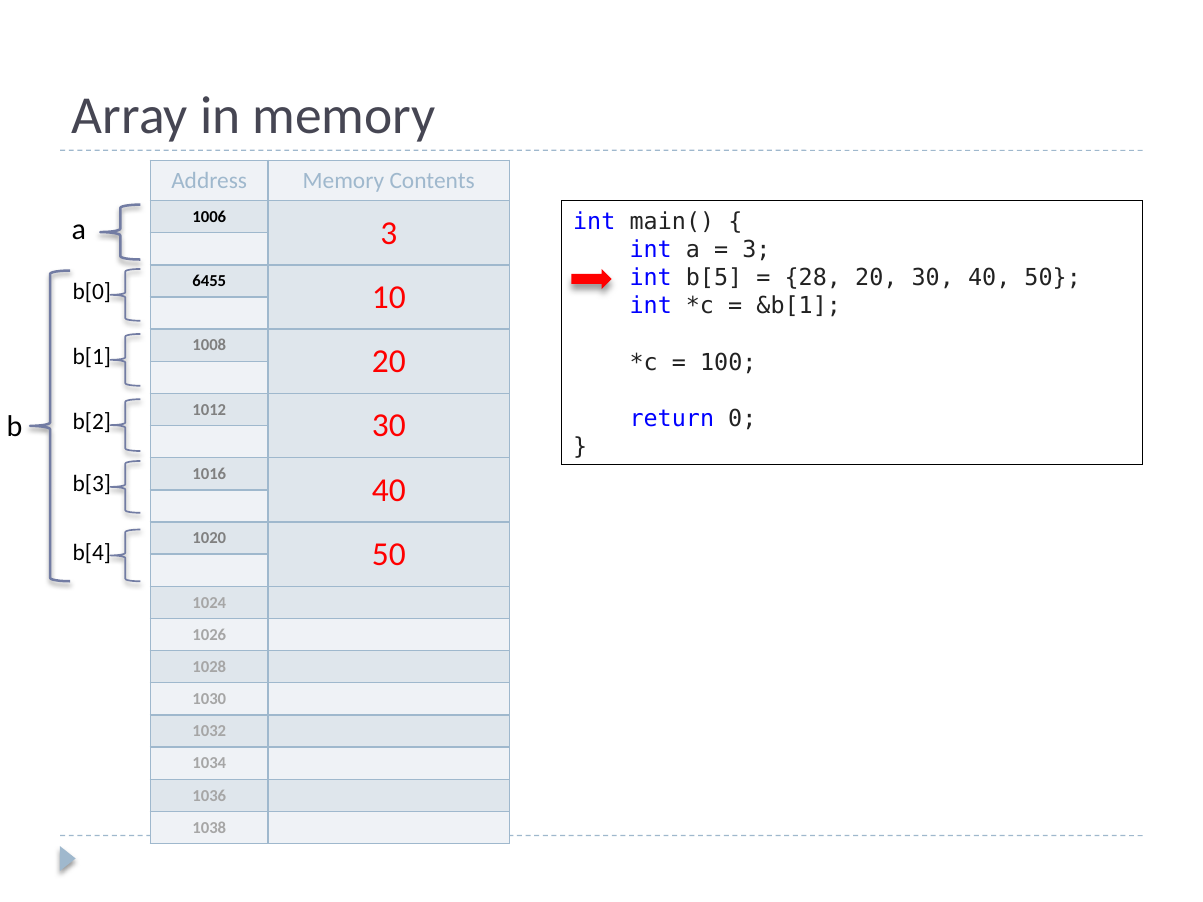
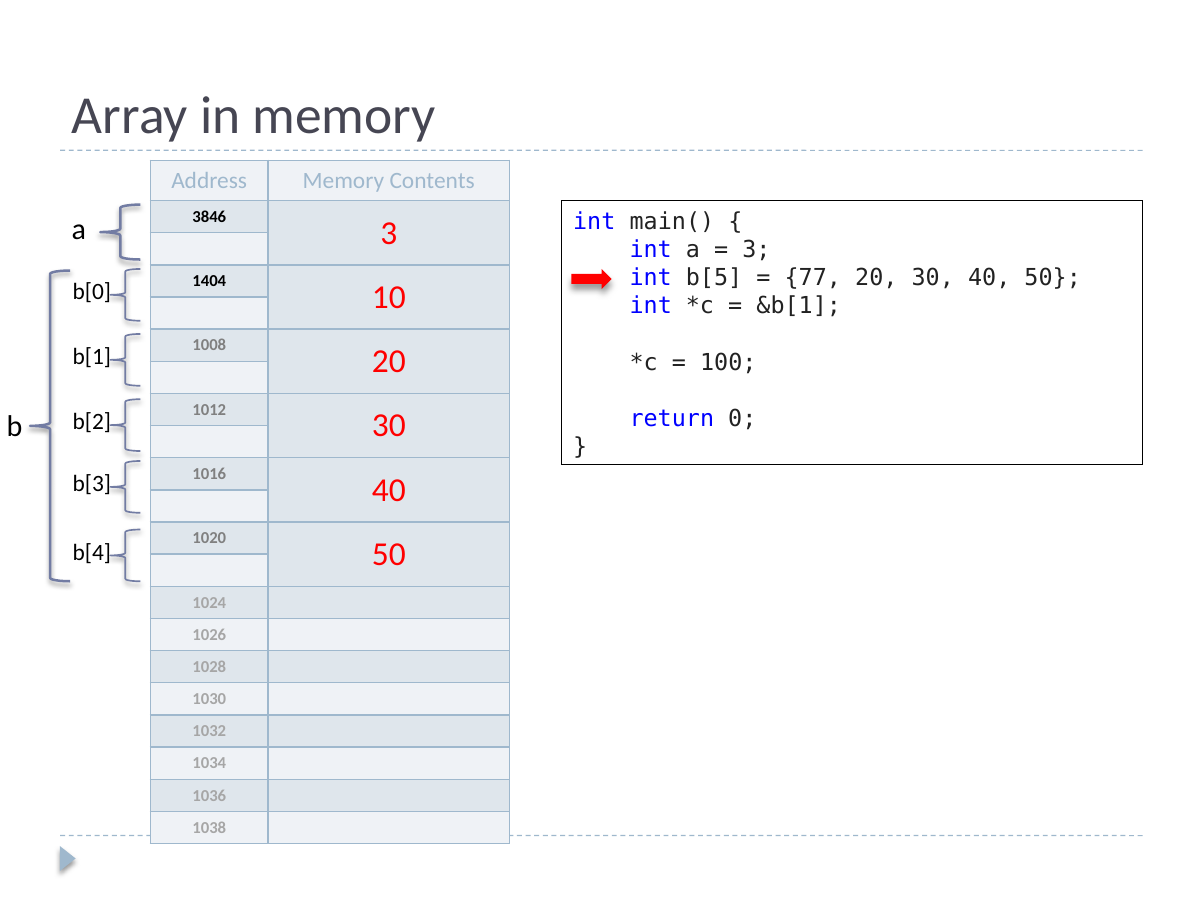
1006: 1006 -> 3846 (209, 217)
28: 28 -> 77 (813, 278)
6455: 6455 -> 1404 (209, 281)
